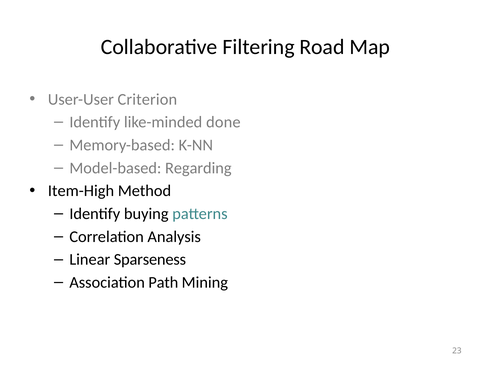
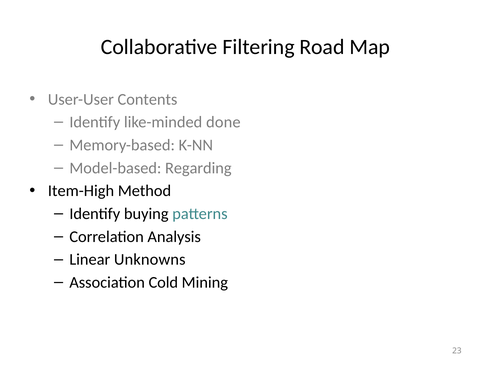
Criterion: Criterion -> Contents (147, 99)
Sparseness: Sparseness -> Unknowns (150, 260)
Path: Path -> Cold (163, 283)
